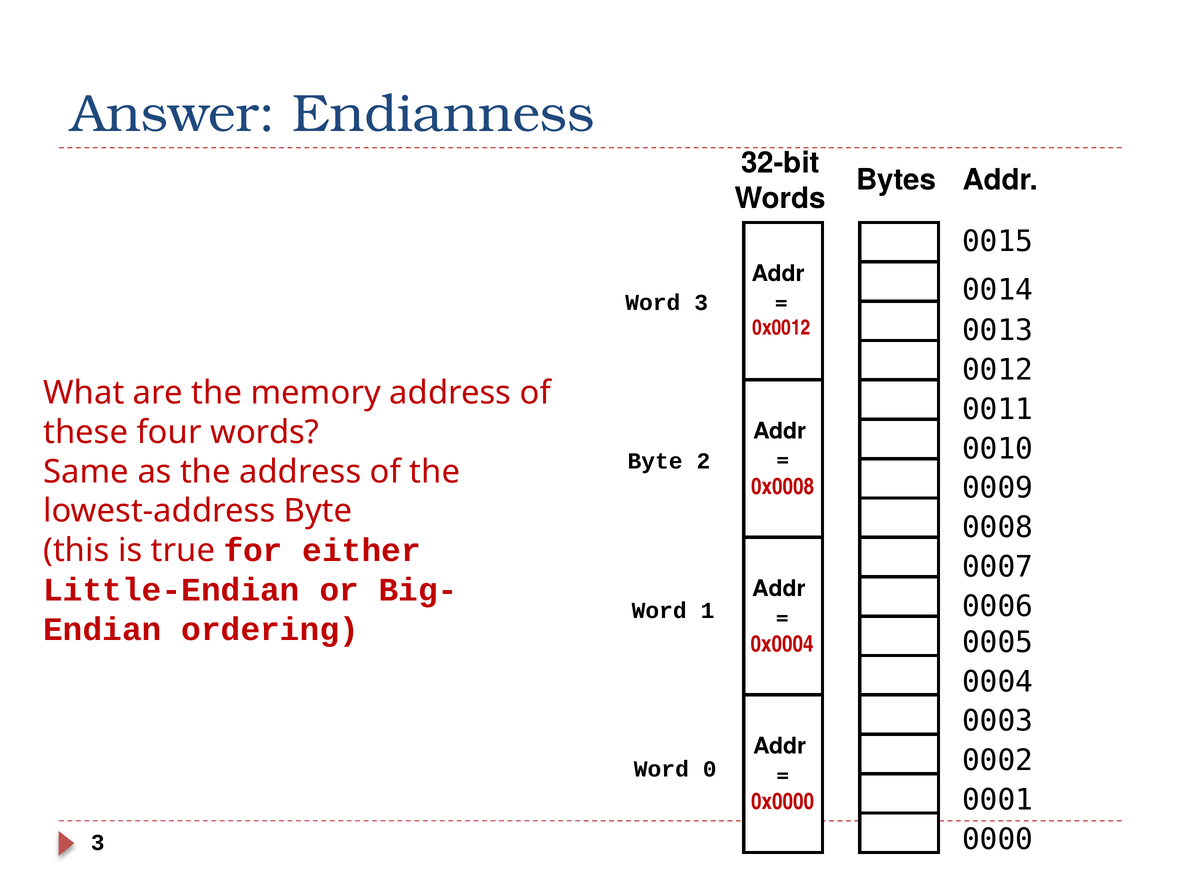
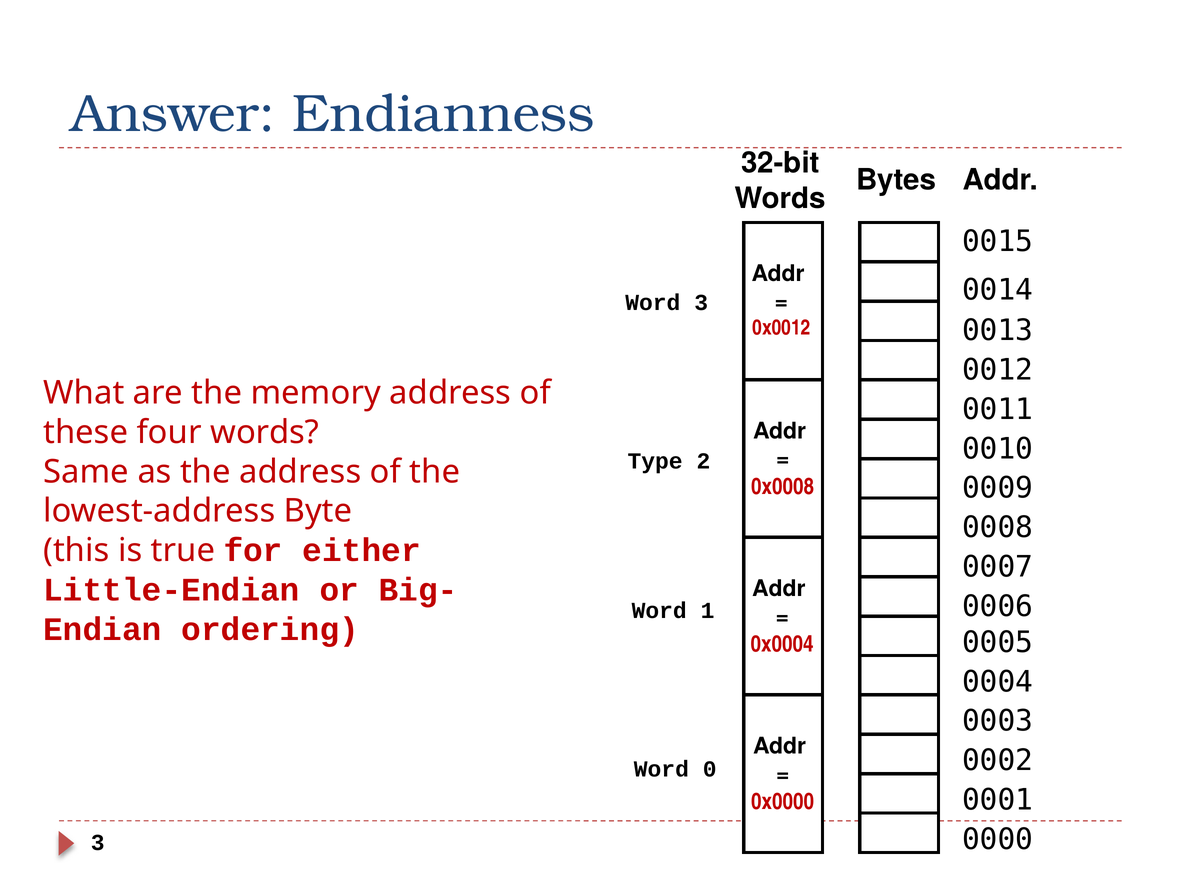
Byte: Byte -> Type (655, 461)
